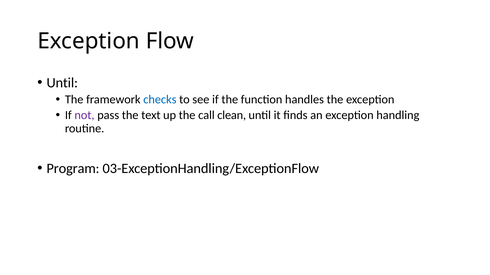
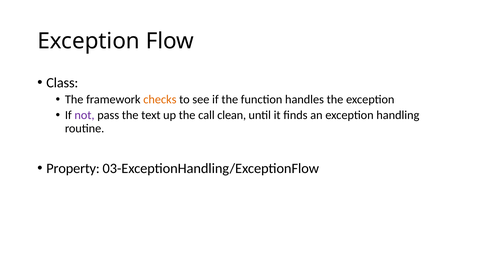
Until: Until -> Class (62, 83)
checks colour: blue -> orange (160, 100)
Program: Program -> Property (73, 169)
